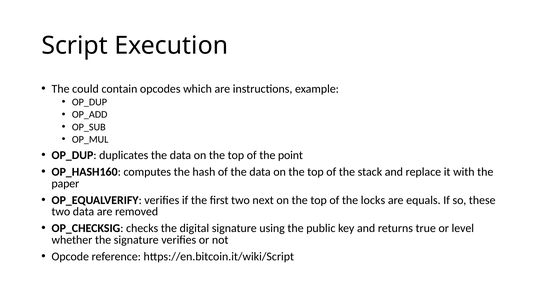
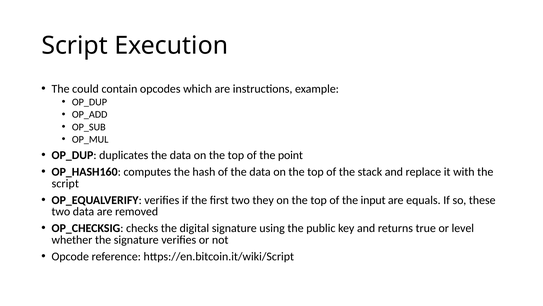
paper: paper -> script (65, 183)
next: next -> they (263, 200)
locks: locks -> input (373, 200)
